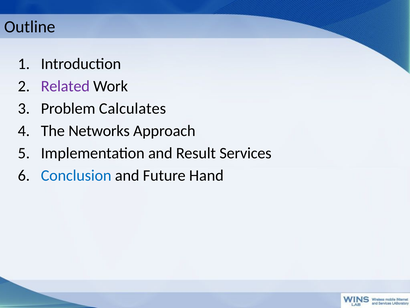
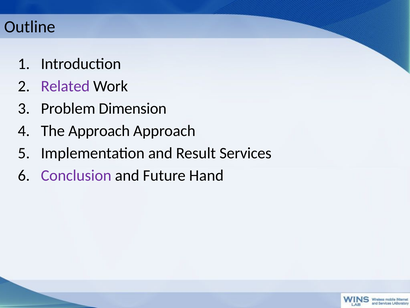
Calculates: Calculates -> Dimension (133, 109)
The Networks: Networks -> Approach (99, 131)
Conclusion colour: blue -> purple (76, 175)
